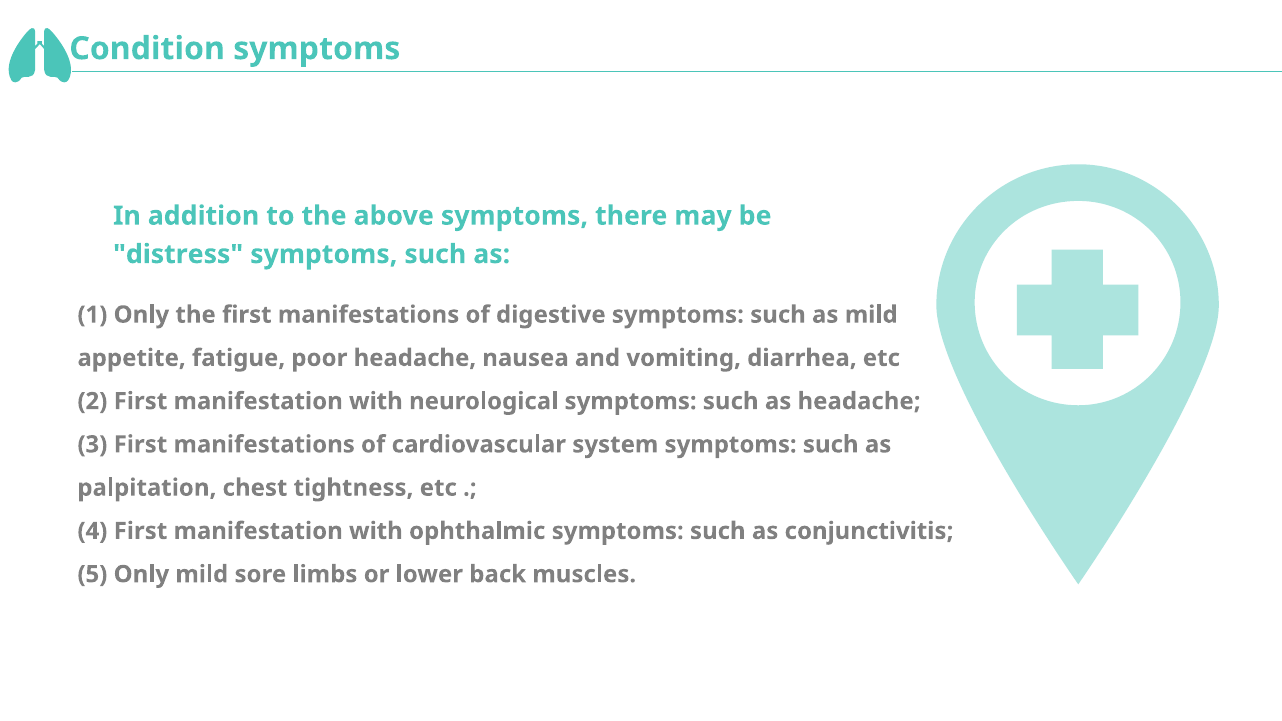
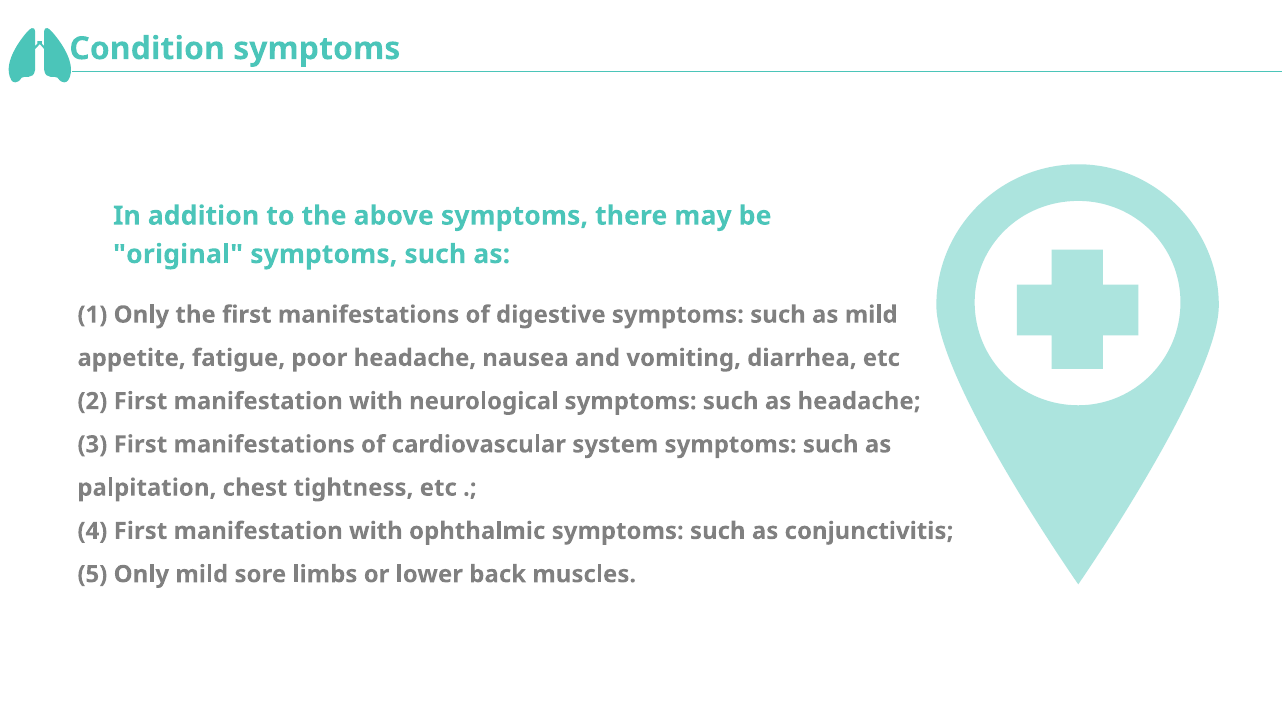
distress: distress -> original (178, 254)
